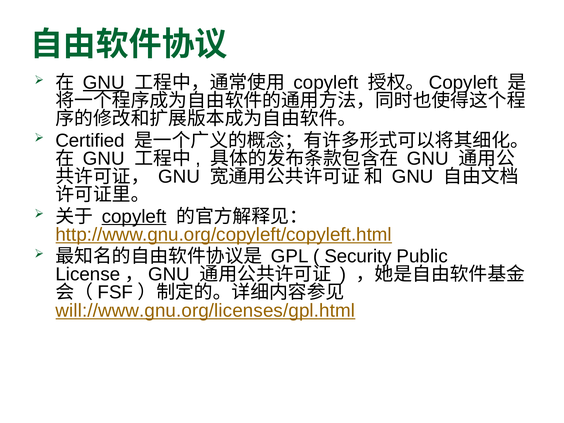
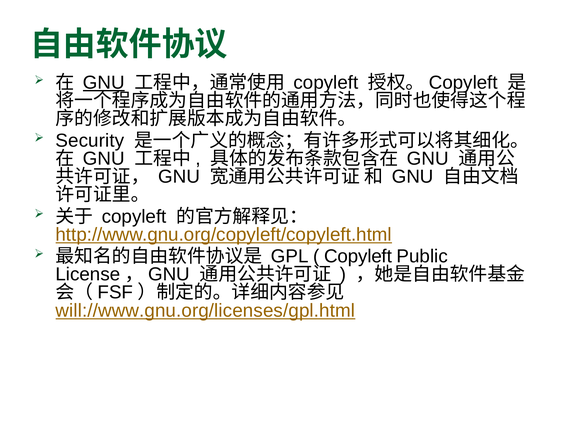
Certified: Certified -> Security (90, 141)
copyleft underline: present -> none (134, 216)
Security: Security -> Copyleft (358, 256)
